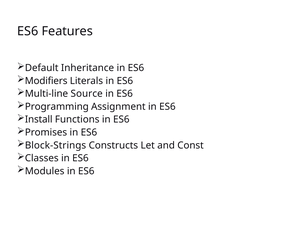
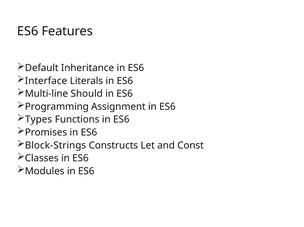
Modifiers: Modifiers -> Interface (46, 81)
Source: Source -> Should (87, 94)
Install: Install -> Types (39, 120)
